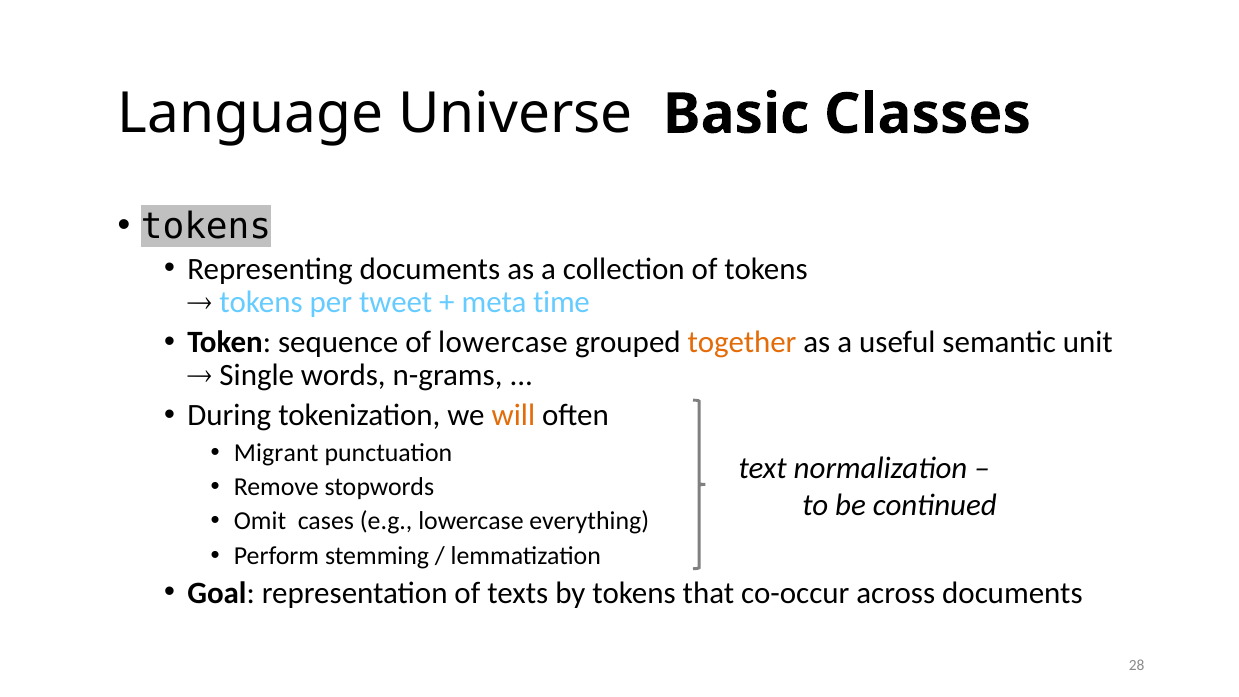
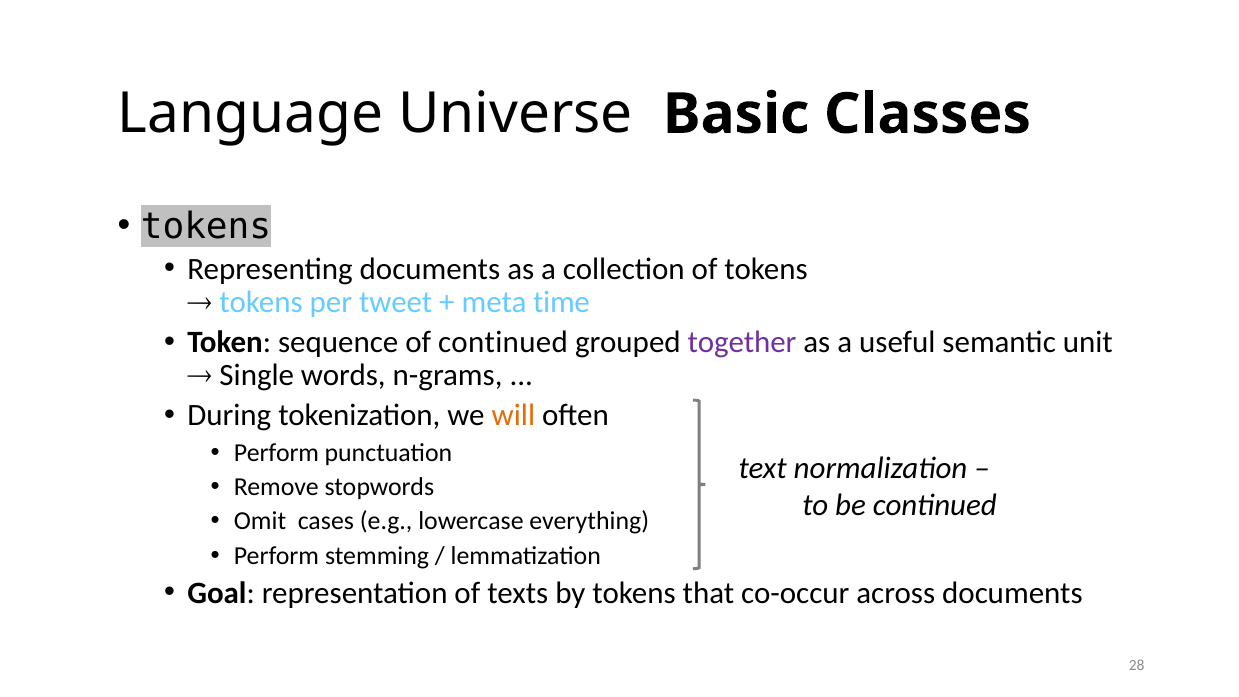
of lowercase: lowercase -> continued (503, 342)
together colour: orange -> purple (742, 342)
Migrant: Migrant -> Perform (276, 453)
